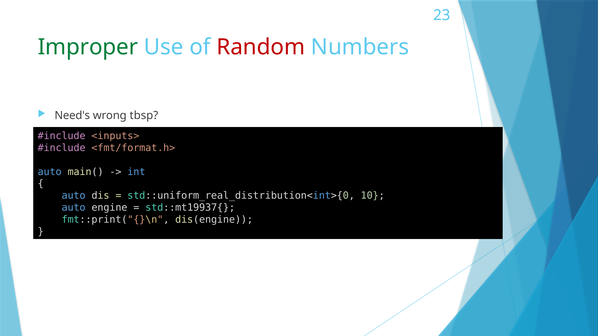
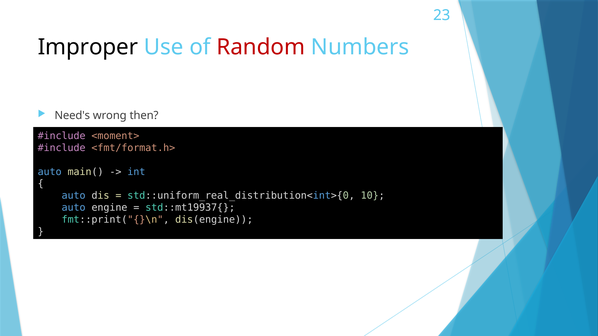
Improper colour: green -> black (88, 47)
tbsp: tbsp -> then (144, 116)
<inputs>: <inputs> -> <moment> (115, 136)
